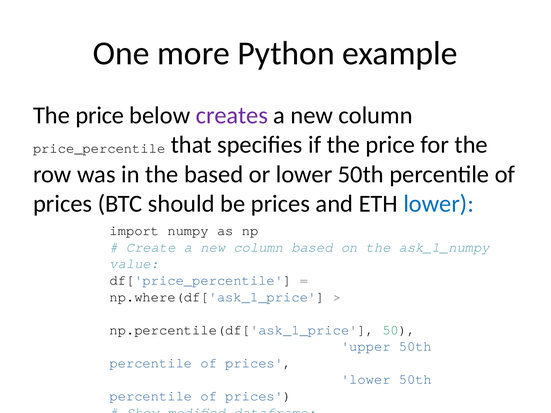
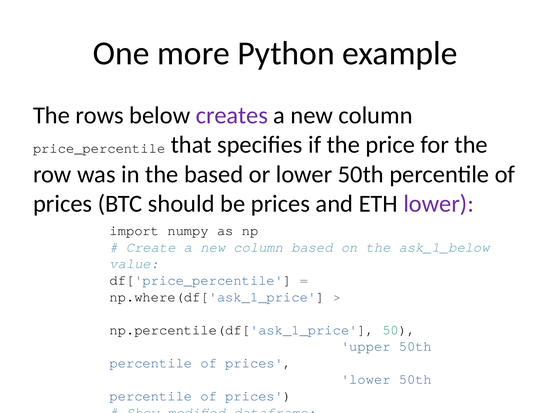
price: price -> rows (100, 116)
lower colour: blue -> purple (439, 204)
ask_1_numpy: ask_1_numpy -> ask_1_below (444, 247)
